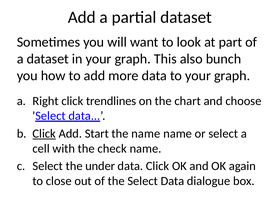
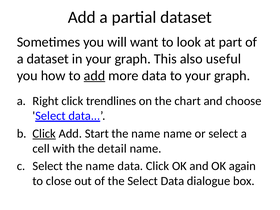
bunch: bunch -> useful (223, 59)
add underline: none -> present (94, 76)
check: check -> detail (112, 149)
Select the under: under -> name (100, 166)
